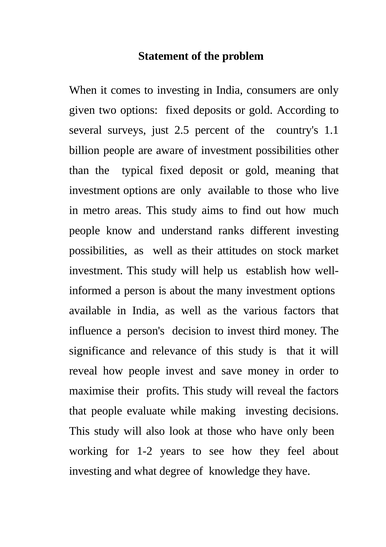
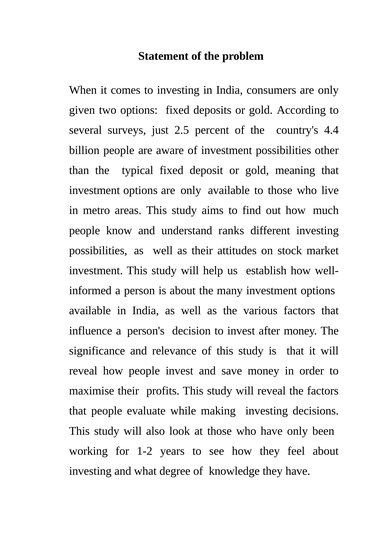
1.1: 1.1 -> 4.4 (331, 130)
third: third -> after (269, 330)
